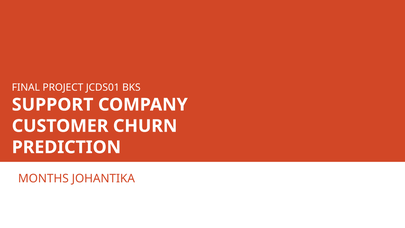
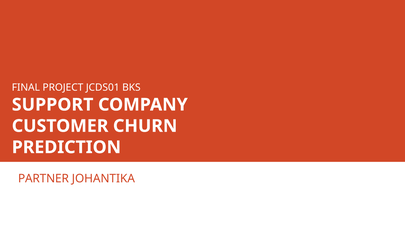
MONTHS: MONTHS -> PARTNER (43, 179)
